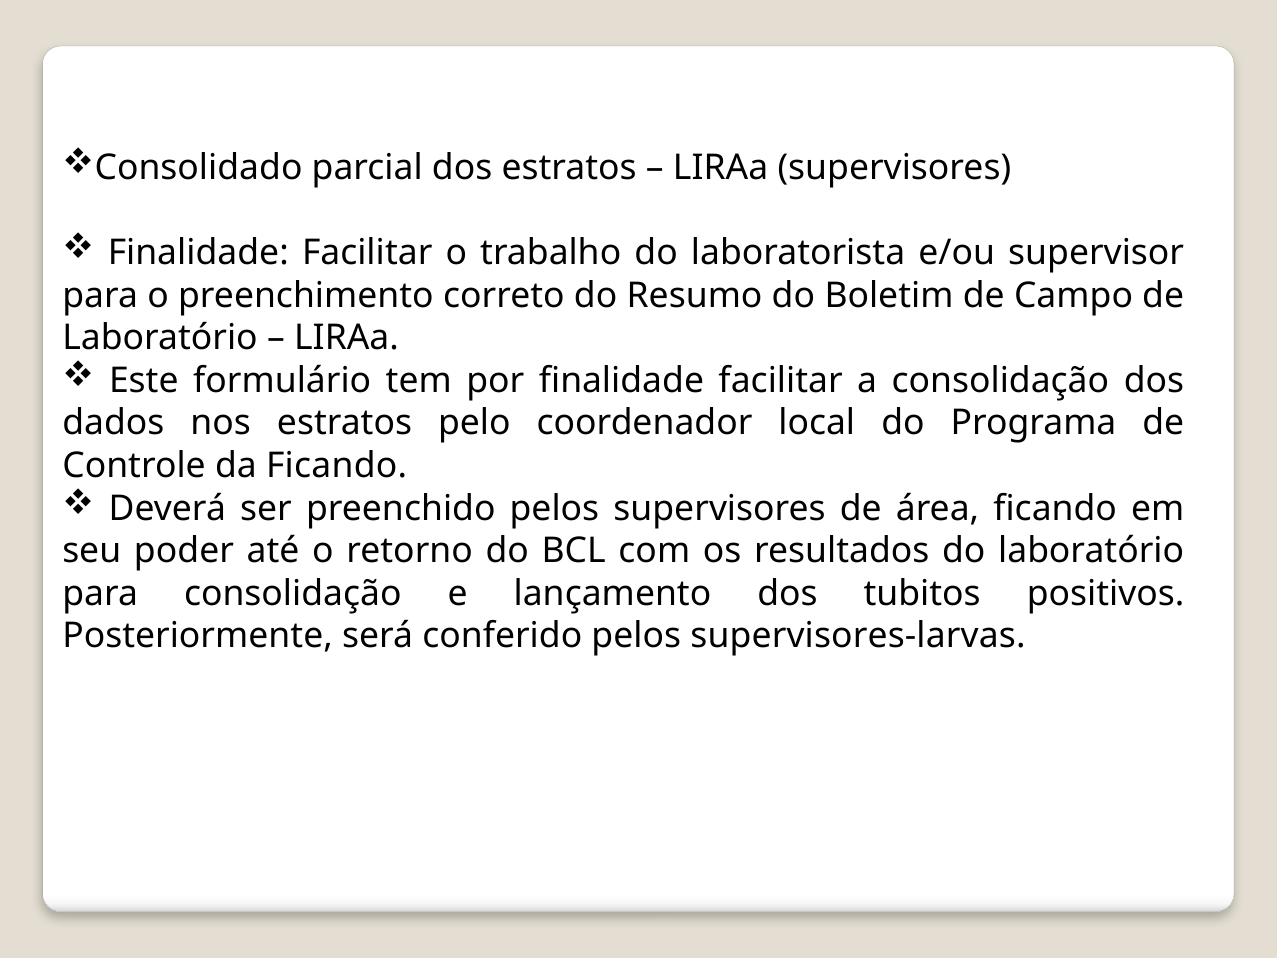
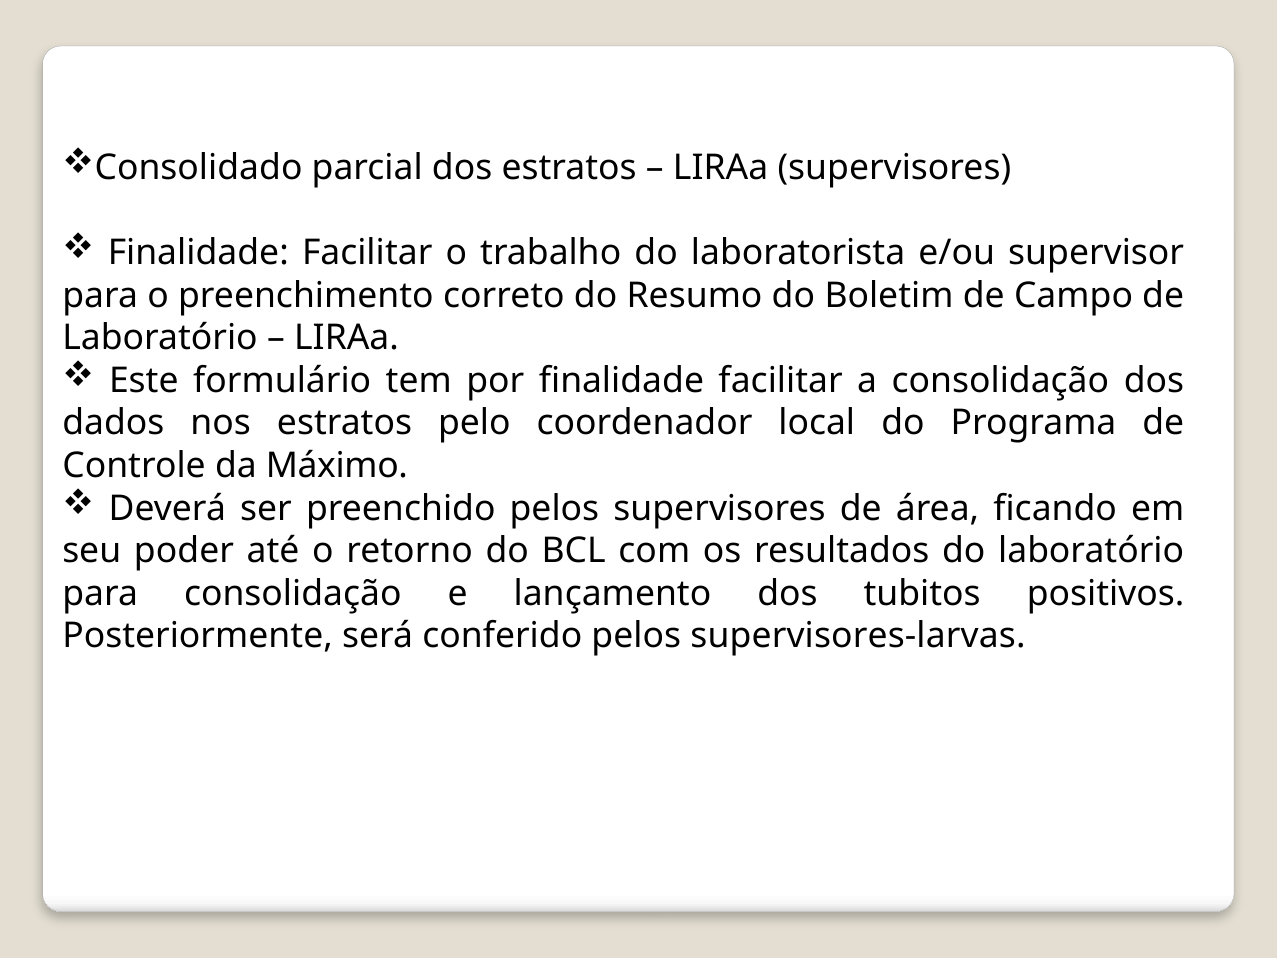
da Ficando: Ficando -> Máximo (337, 466)
